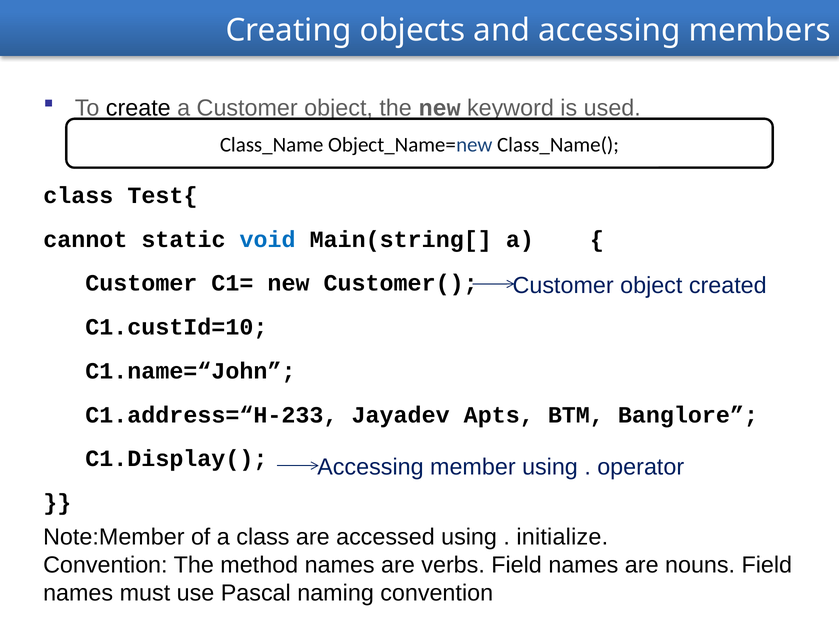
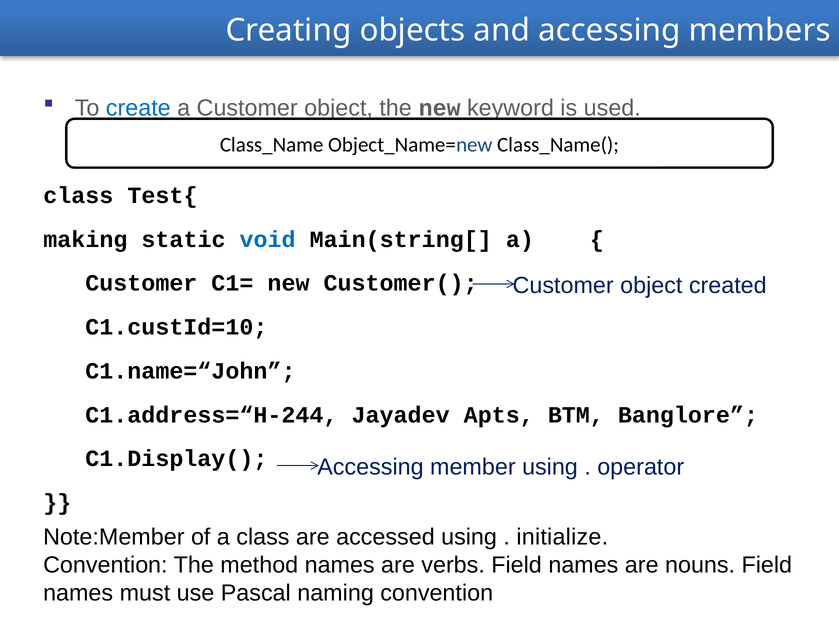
create colour: black -> blue (138, 108)
cannot: cannot -> making (85, 240)
C1.address=“H-233: C1.address=“H-233 -> C1.address=“H-244 (211, 415)
